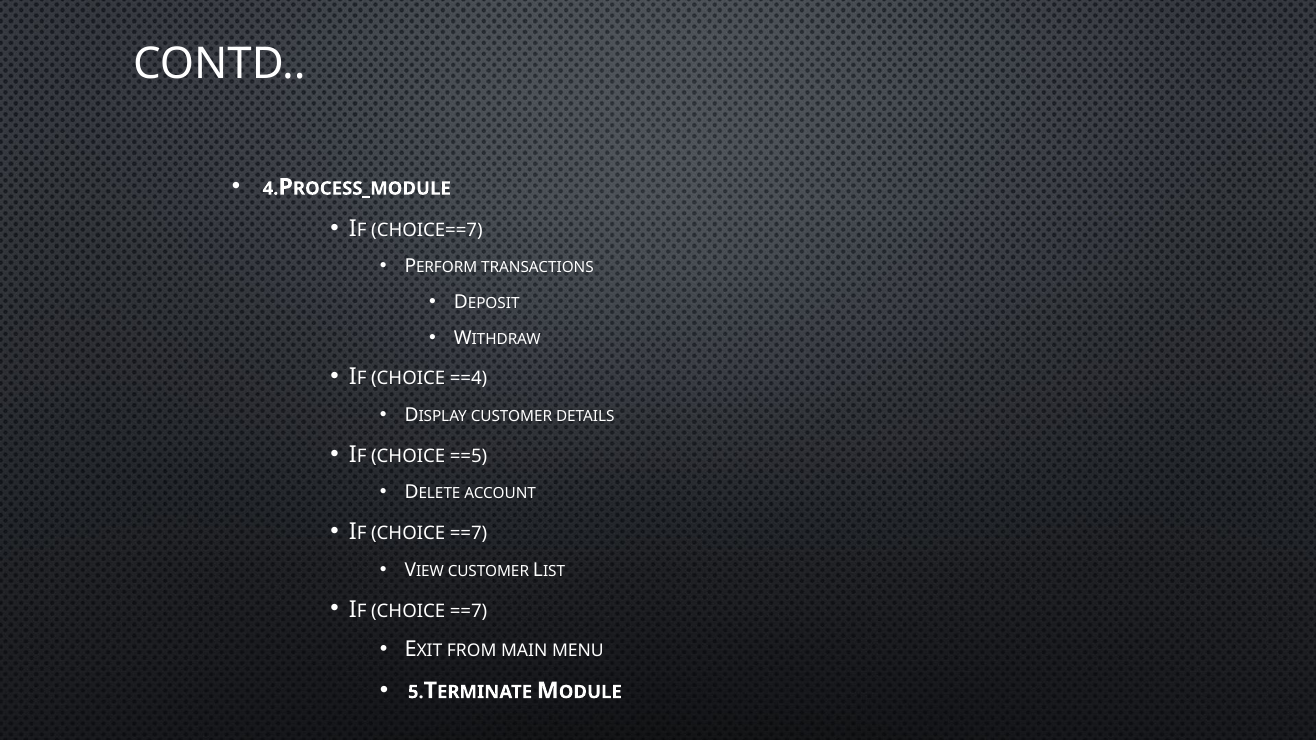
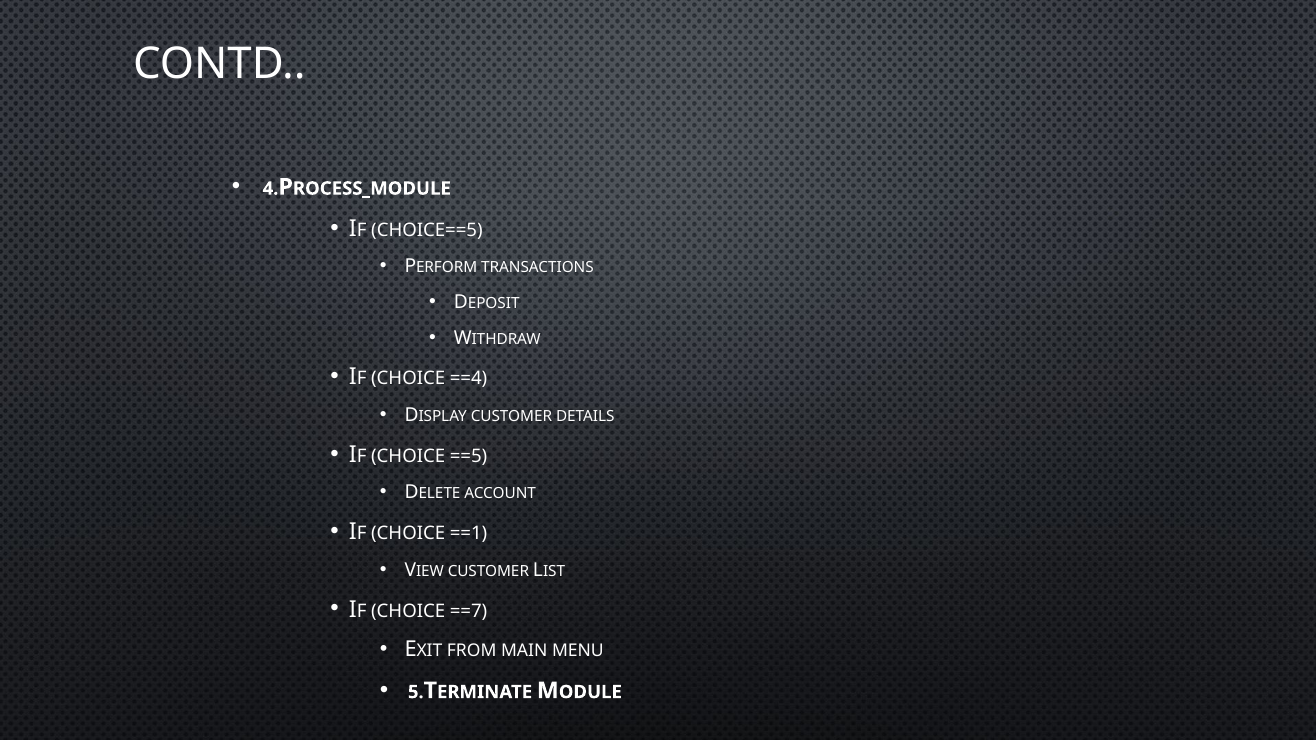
CHOICE==7: CHOICE==7 -> CHOICE==5 (427, 230)
==7: ==7 -> ==1 (469, 534)
